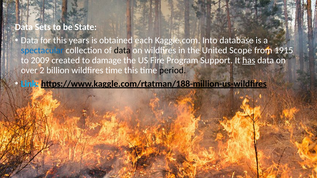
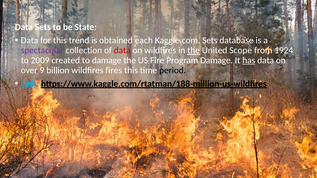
years: years -> trend (79, 41)
Kaggle.com Into: Into -> Sets (210, 41)
spectacular colour: blue -> purple (42, 50)
data colour: black -> red (122, 50)
the underline: none -> present (194, 50)
1915: 1915 -> 1924 (284, 50)
Program Support: Support -> Damage (217, 60)
2: 2 -> 9 (42, 70)
wildfires time: time -> fires (114, 70)
